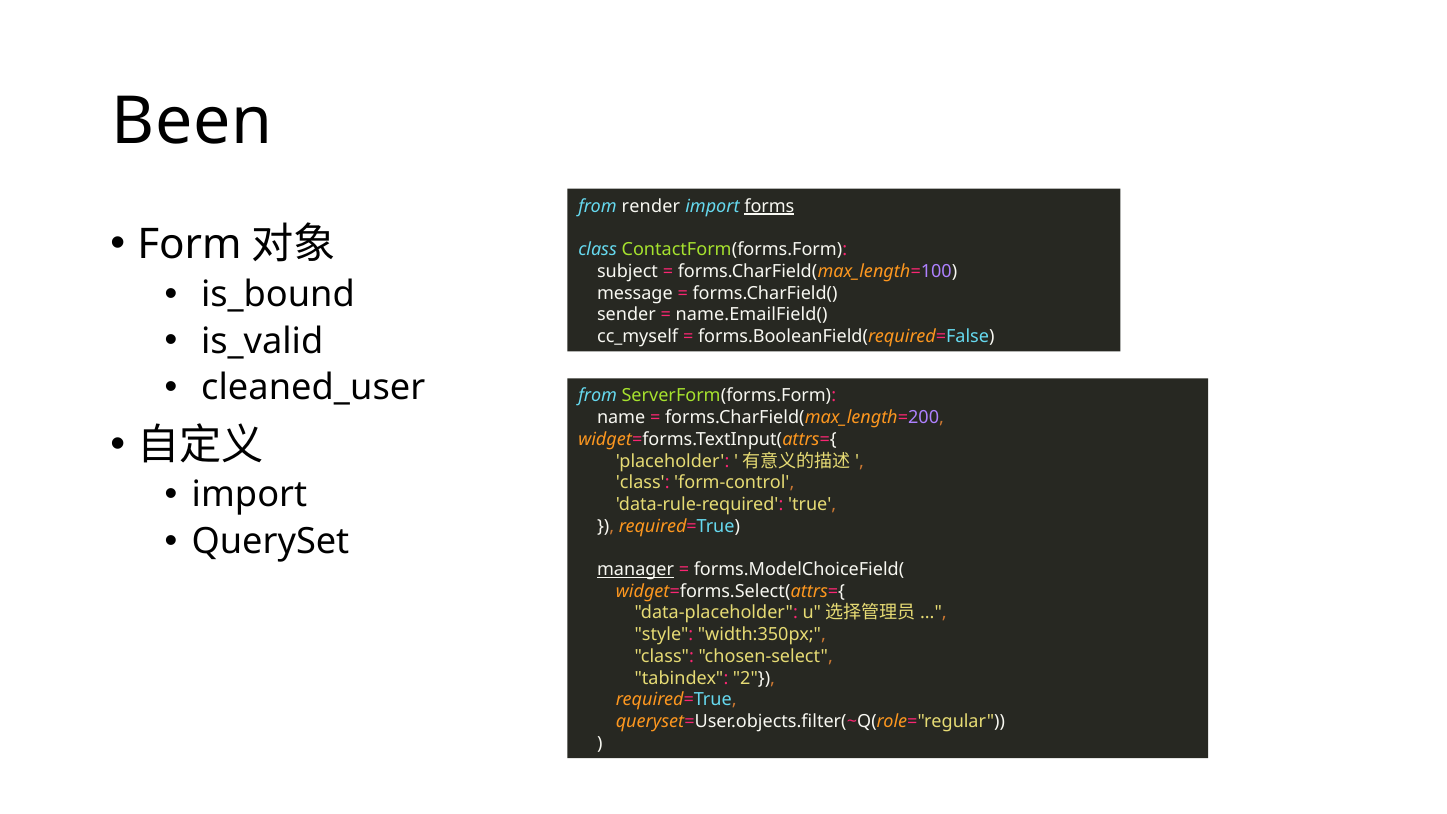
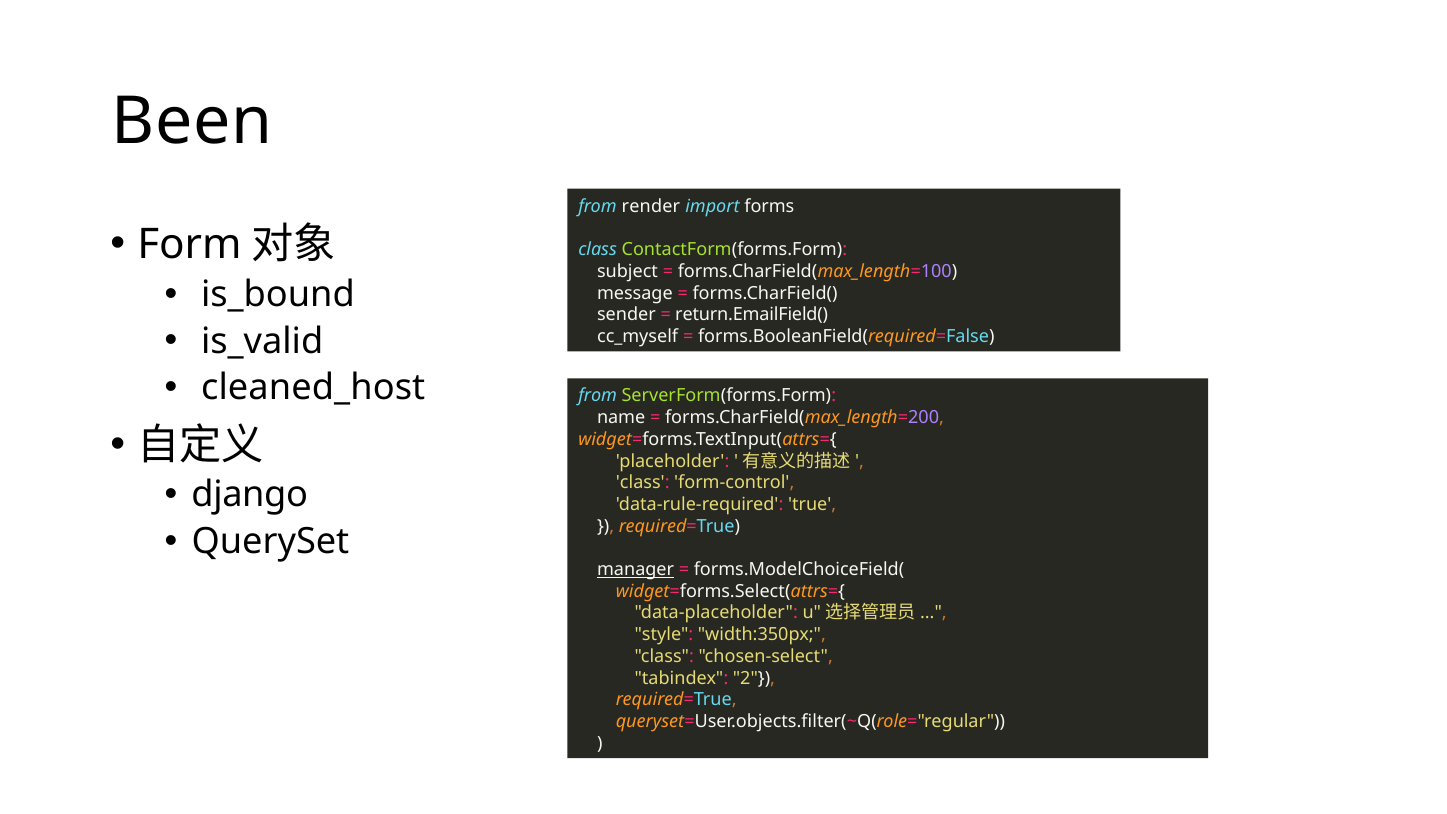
forms underline: present -> none (769, 206)
name.EmailField(: name.EmailField( -> return.EmailField( (752, 315)
cleaned_user: cleaned_user -> cleaned_host (313, 388)
import: import -> django (250, 495)
